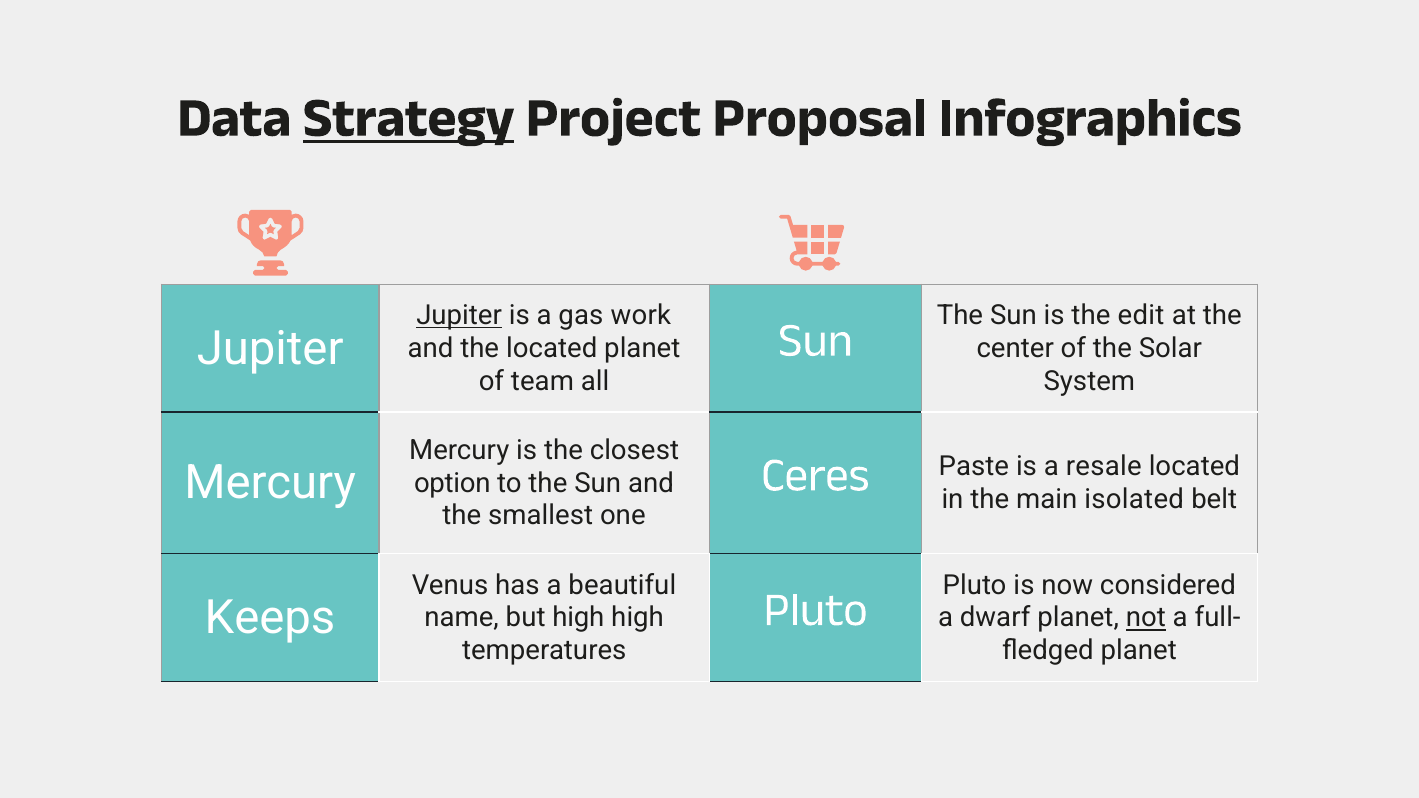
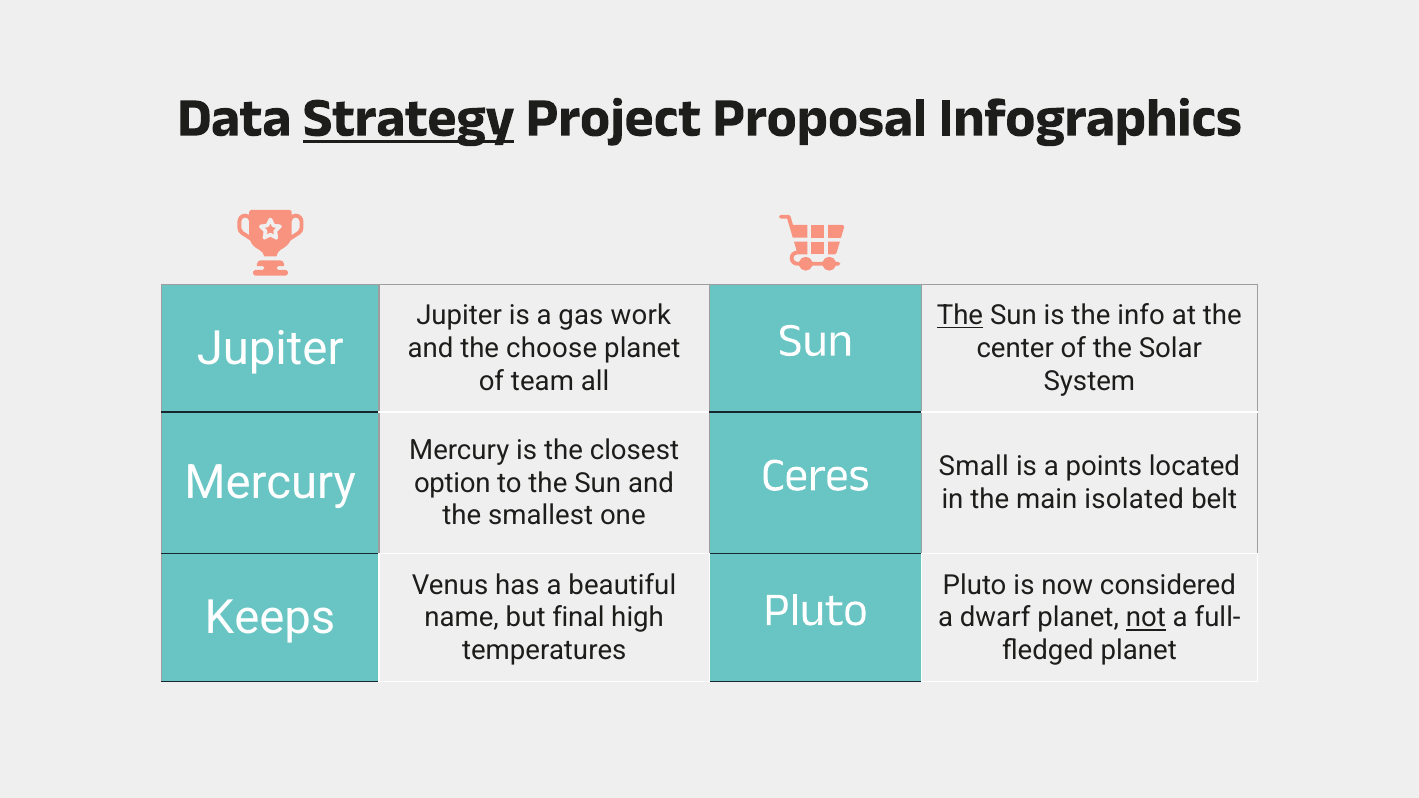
Jupiter underline: present -> none (459, 316)
The underline: none -> present (960, 316)
edit: edit -> info (1141, 316)
the located: located -> choose (552, 348)
Paste: Paste -> Small (974, 467)
resale: resale -> points (1104, 467)
but high: high -> final (578, 618)
